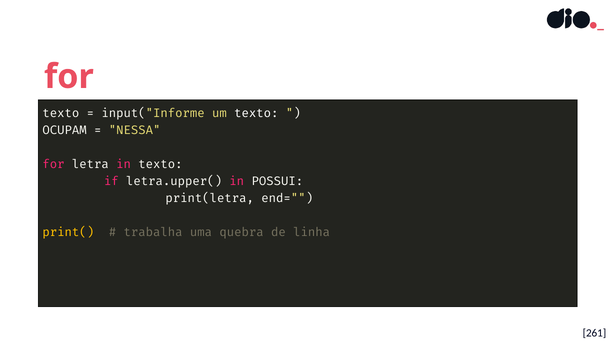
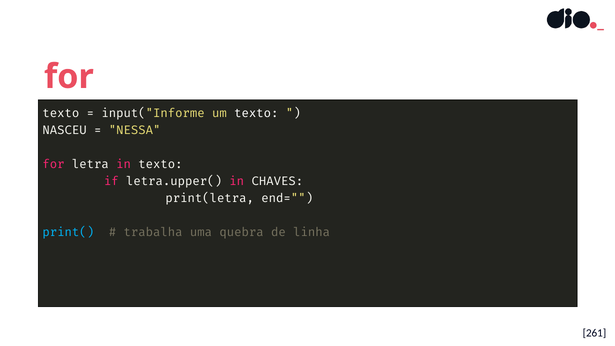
OCUPAM: OCUPAM -> NASCEU (65, 130)
POSSUI: POSSUI -> CHAVES (277, 181)
print( colour: yellow -> light blue (68, 232)
